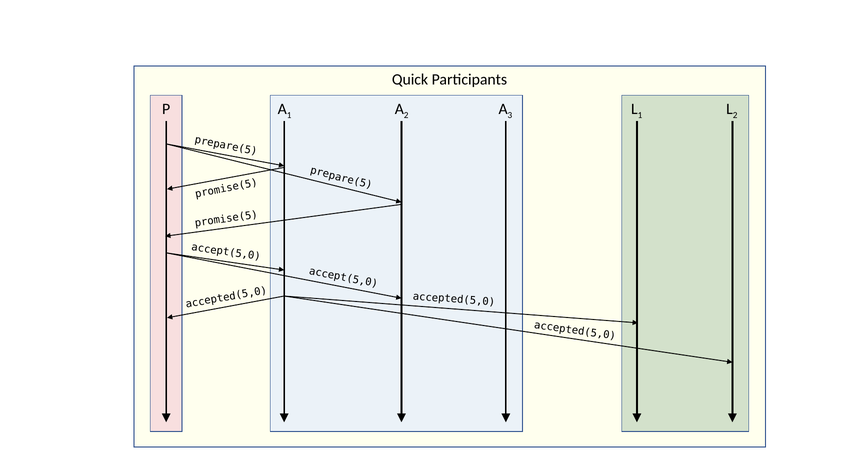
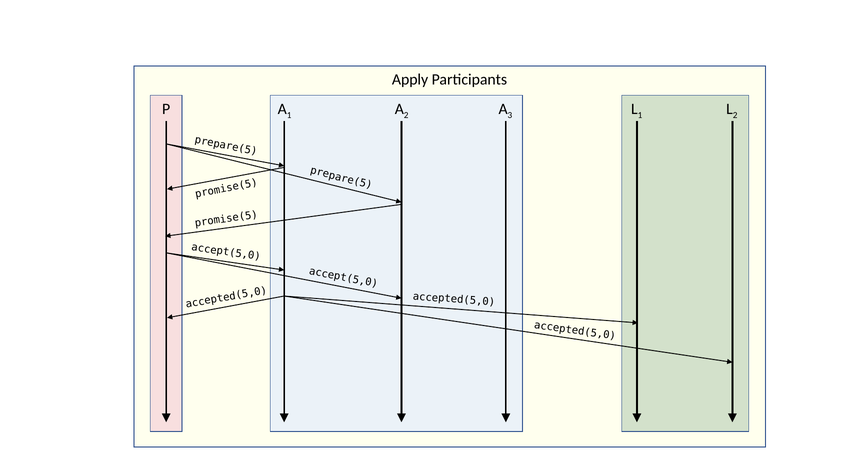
Quick: Quick -> Apply (410, 80)
